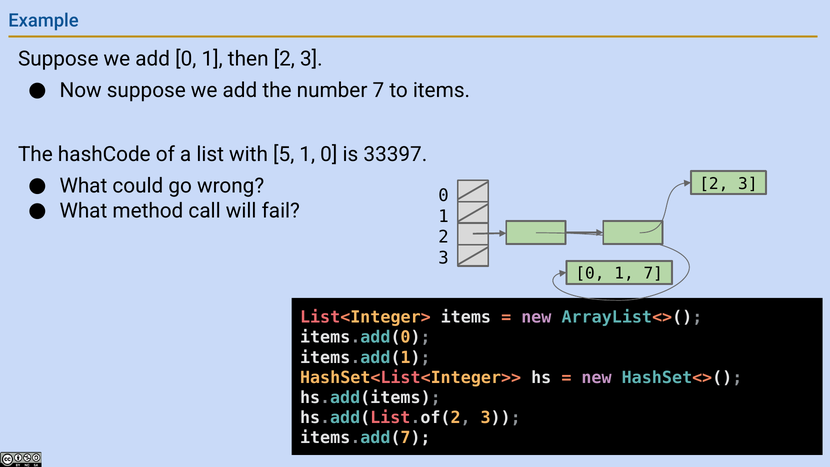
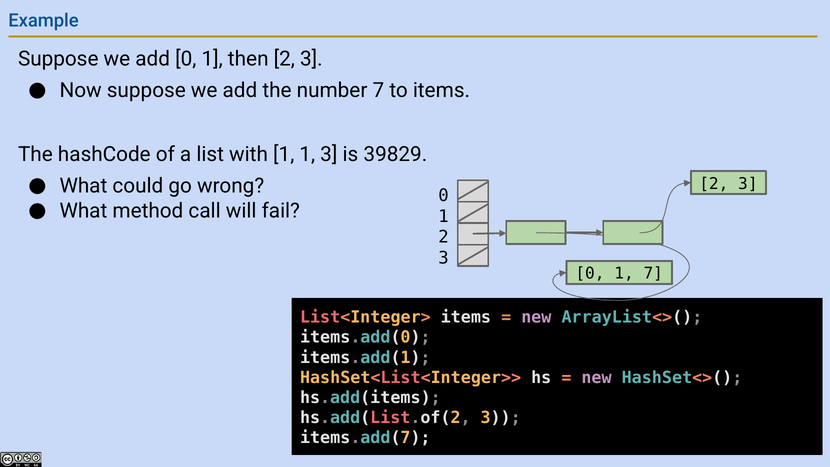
with 5: 5 -> 1 (284, 154)
1 0: 0 -> 3 (329, 154)
33397: 33397 -> 39829 (395, 154)
